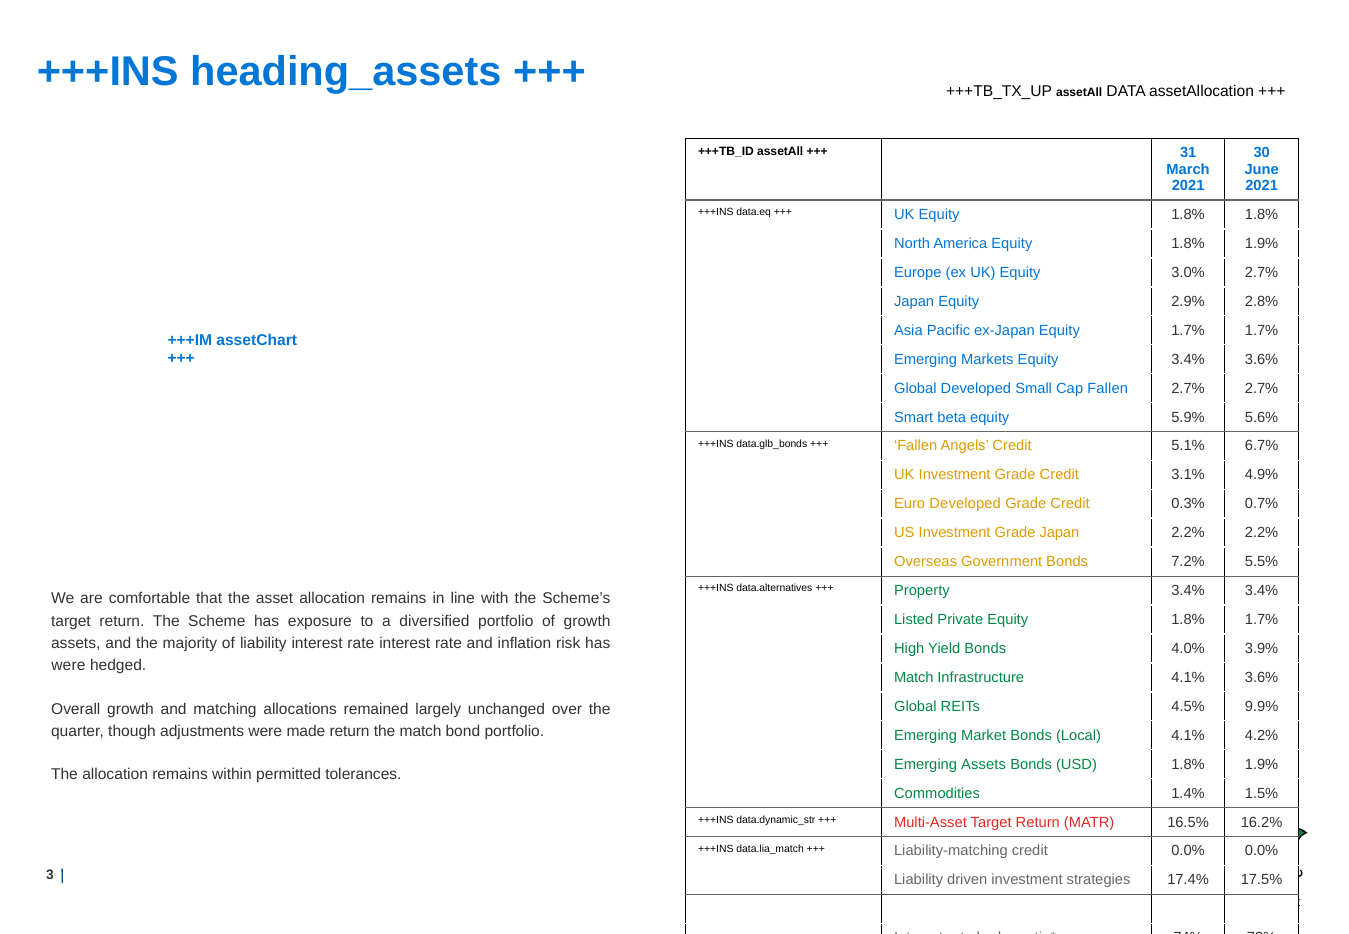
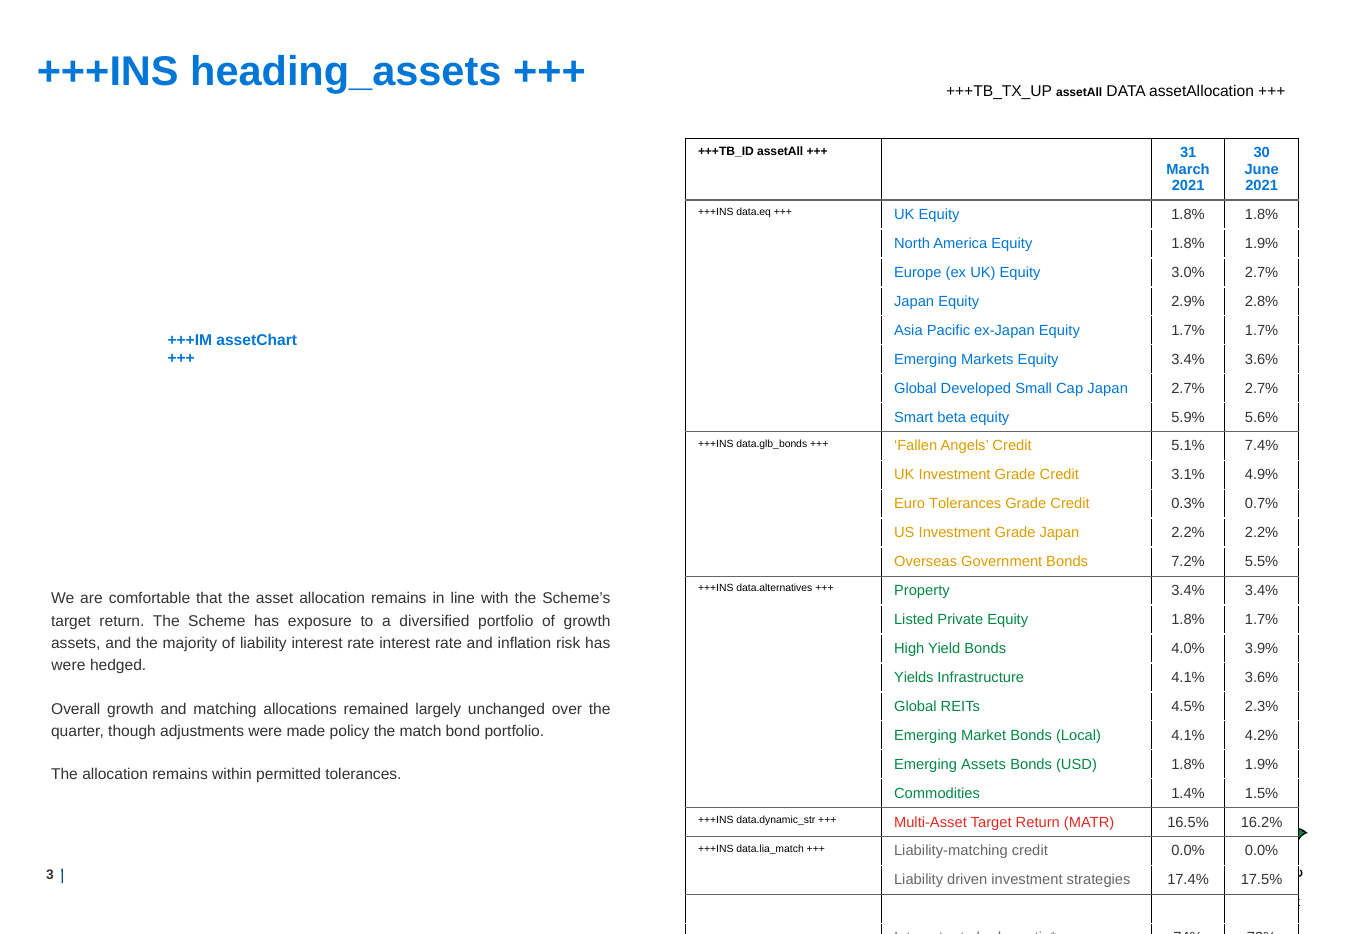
Cap Fallen: Fallen -> Japan (1108, 388)
6.7%: 6.7% -> 7.4% (1262, 446)
Euro Developed: Developed -> Tolerances (965, 504)
Match: Match -> Yields (914, 677)
9.9%: 9.9% -> 2.3% (1262, 706)
made return: return -> policy (350, 731)
